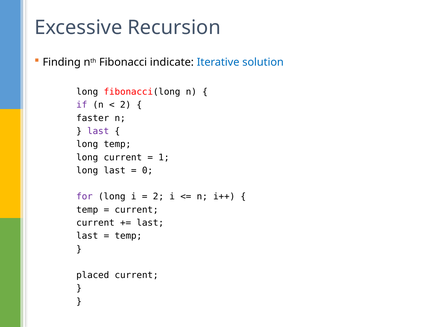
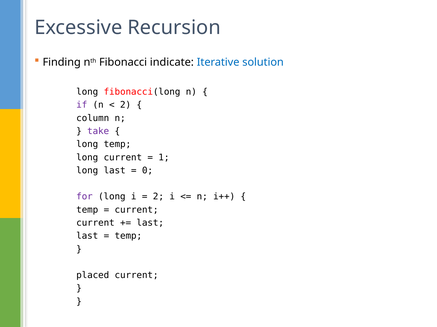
faster: faster -> column (93, 118)
last: last -> take (98, 131)
